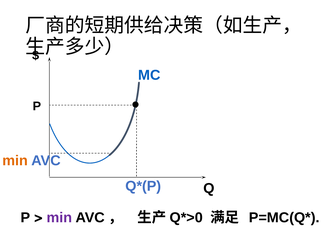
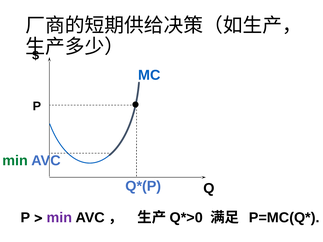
min colour: orange -> green (15, 161)
